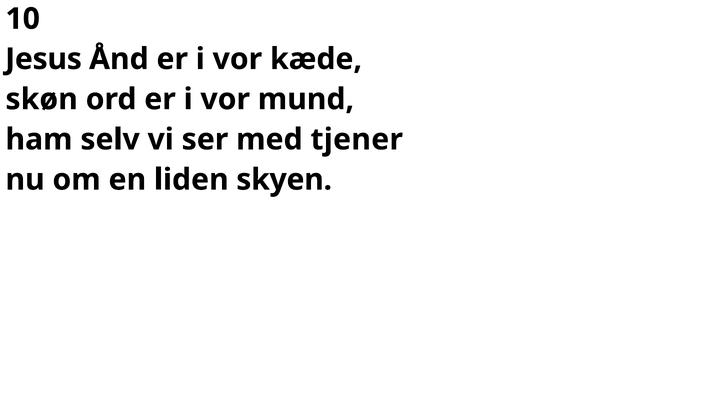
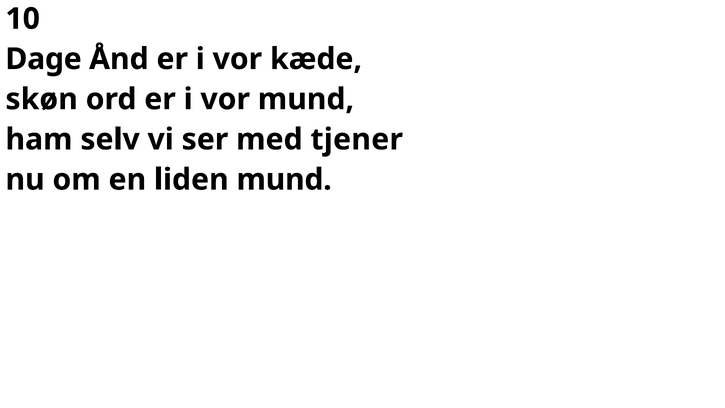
Jesus: Jesus -> Dage (44, 59)
liden skyen: skyen -> mund (284, 180)
